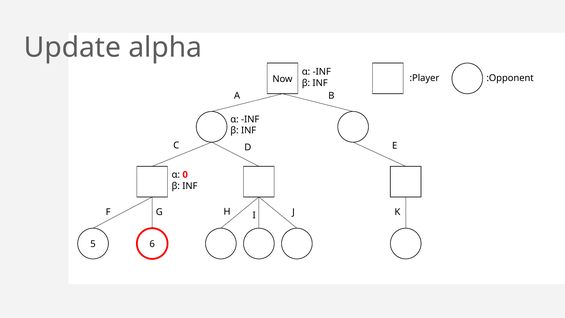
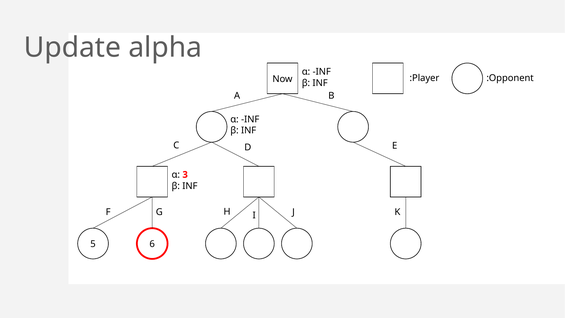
0: 0 -> 3 (185, 175)
